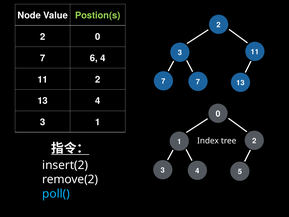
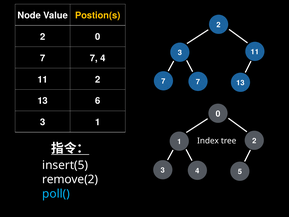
Postion(s colour: light green -> yellow (98, 15)
7 6: 6 -> 7 (94, 58)
13 4: 4 -> 6 (98, 101)
insert(2: insert(2 -> insert(5 (65, 165)
